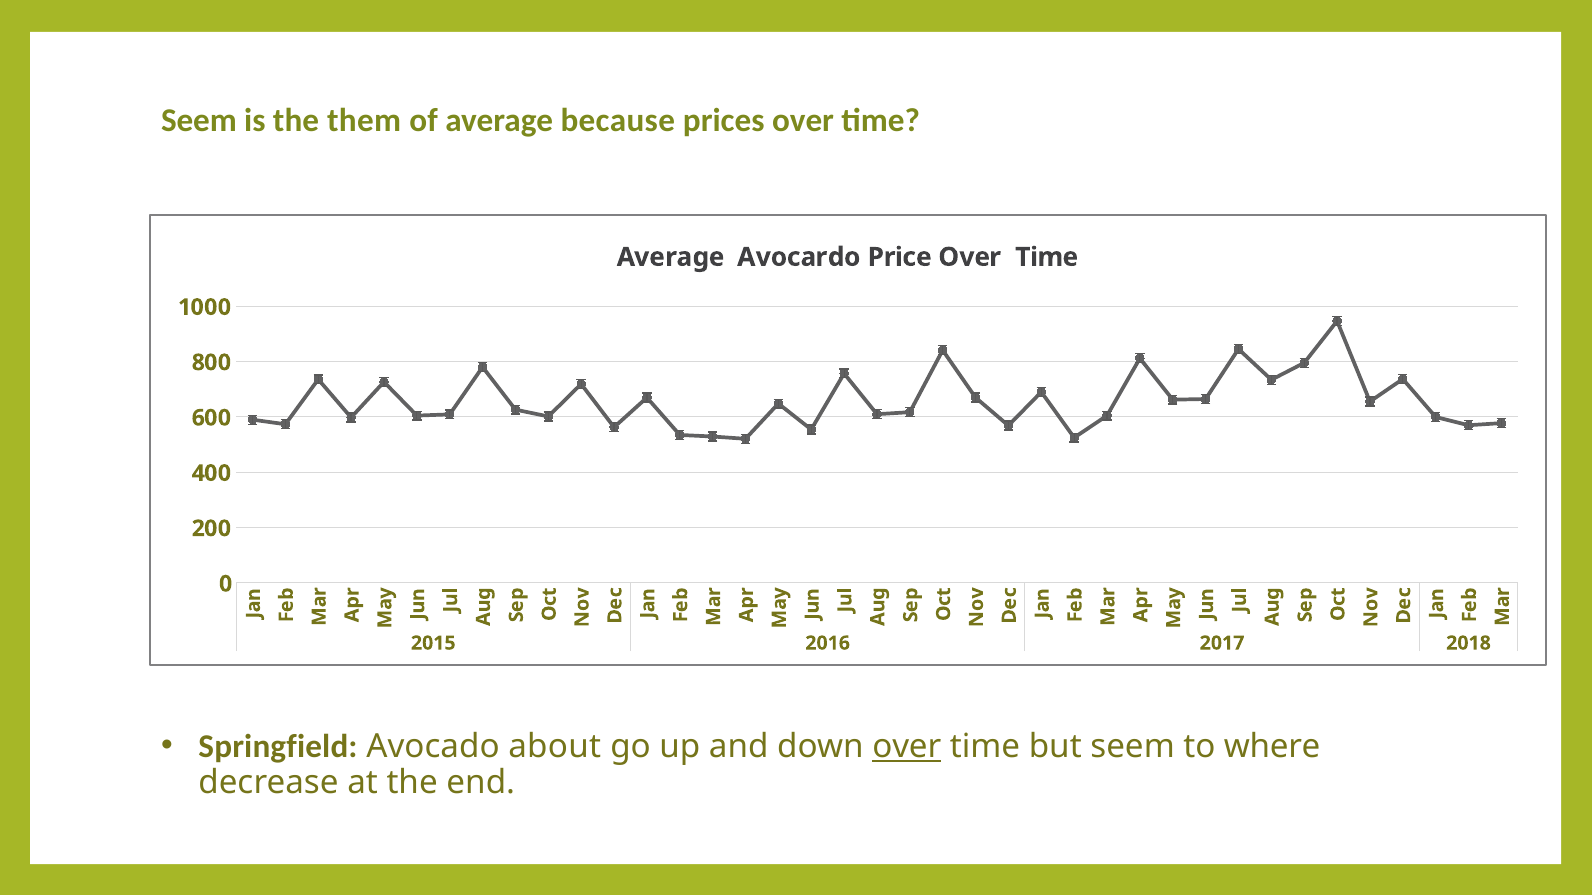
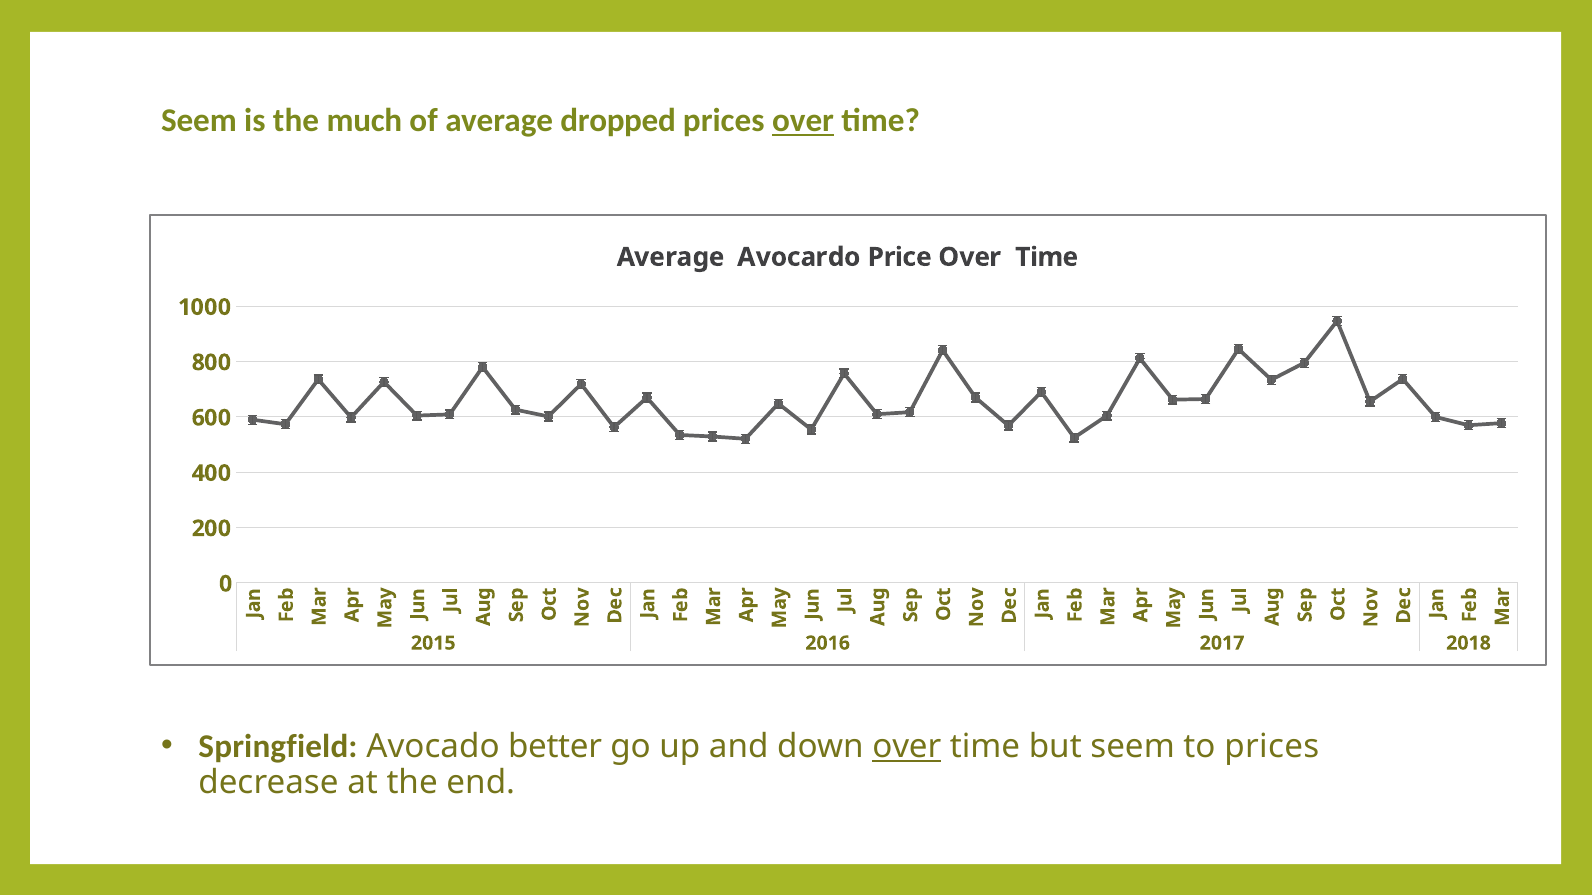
them: them -> much (364, 121)
because: because -> dropped (618, 121)
over underline: none -> present (803, 121)
about: about -> better (555, 747)
to where: where -> prices (1272, 747)
